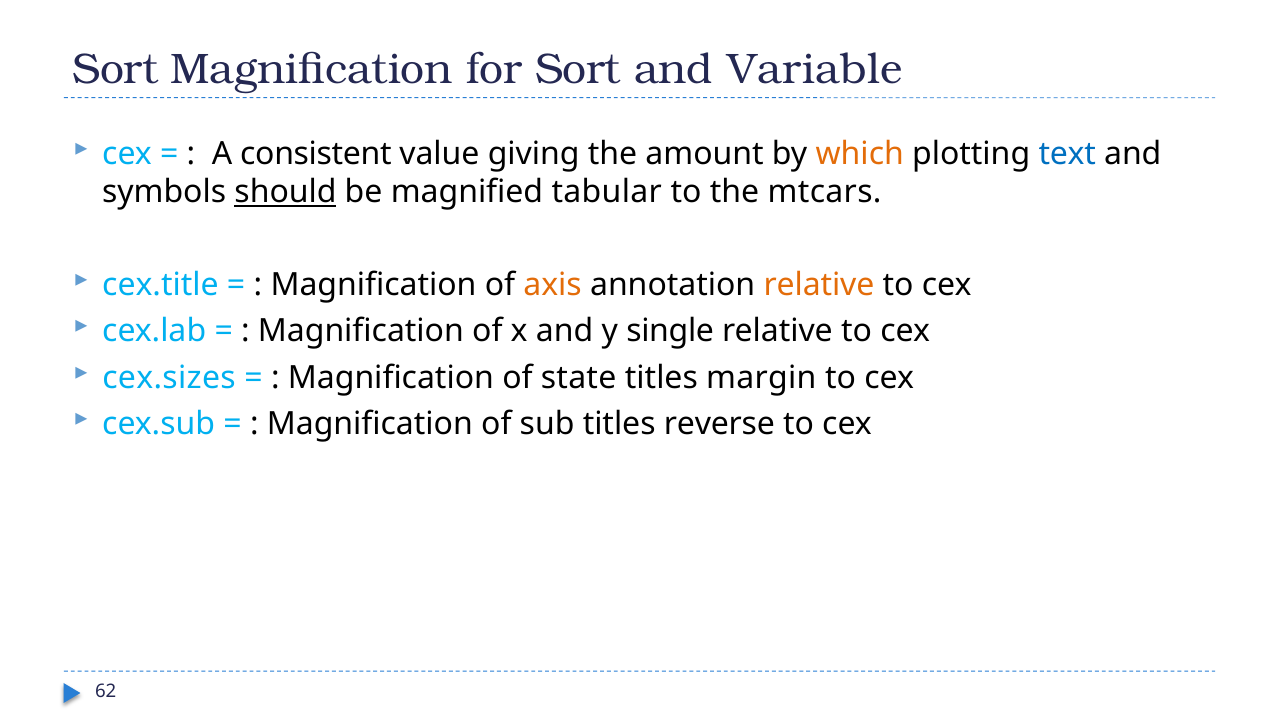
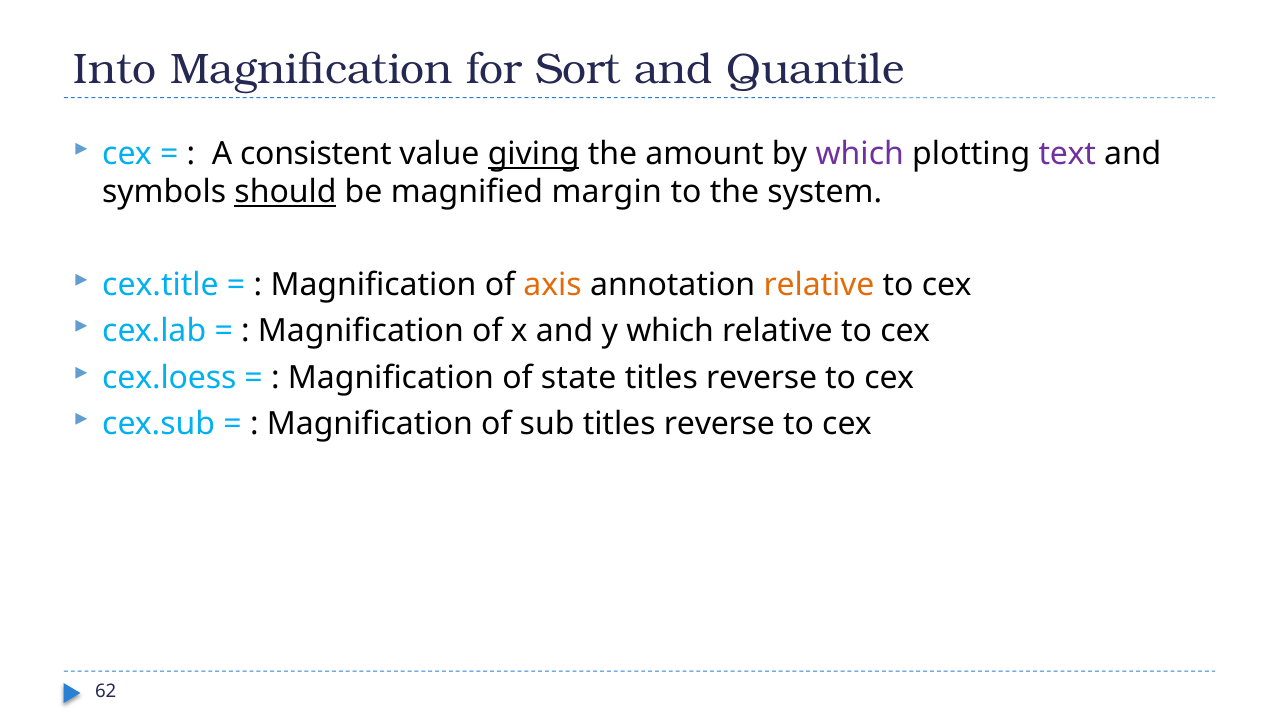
Sort: Sort -> Into (115, 69)
Variable: Variable -> Quantile (816, 69)
giving underline: none -> present (534, 154)
which colour: orange -> purple (860, 154)
text colour: blue -> purple (1067, 154)
tabular: tabular -> margin (607, 192)
mtcars: mtcars -> system (825, 192)
y single: single -> which (670, 332)
cex.sizes: cex.sizes -> cex.loess (169, 378)
margin: margin -> reverse (762, 378)
